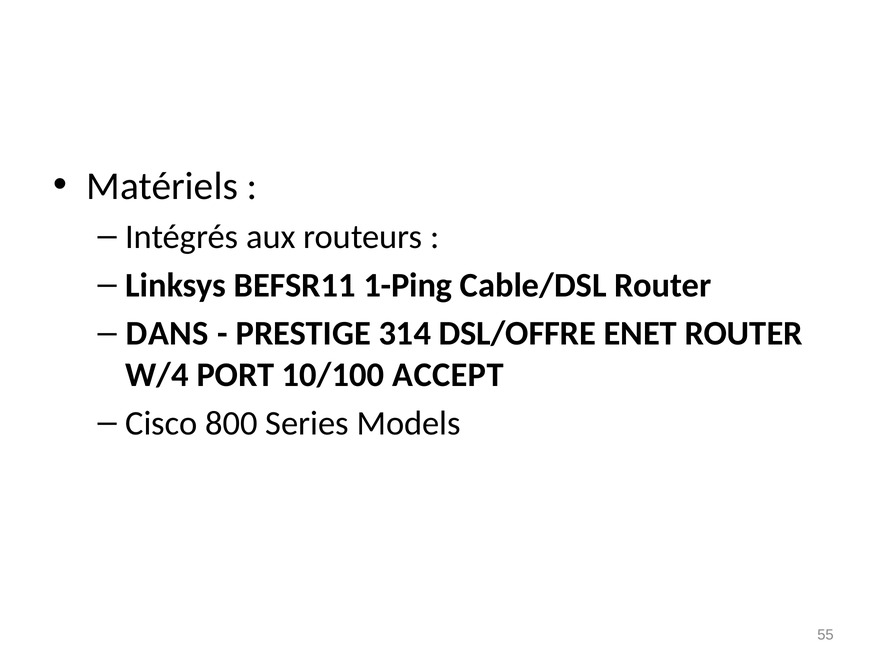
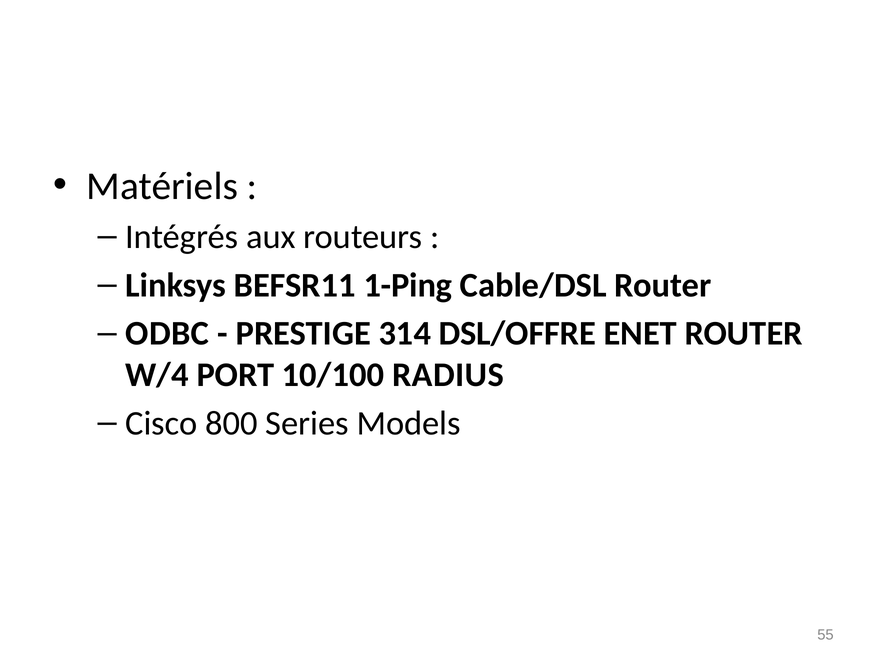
DANS: DANS -> ODBC (167, 334)
ACCEPT: ACCEPT -> RADIUS (448, 375)
